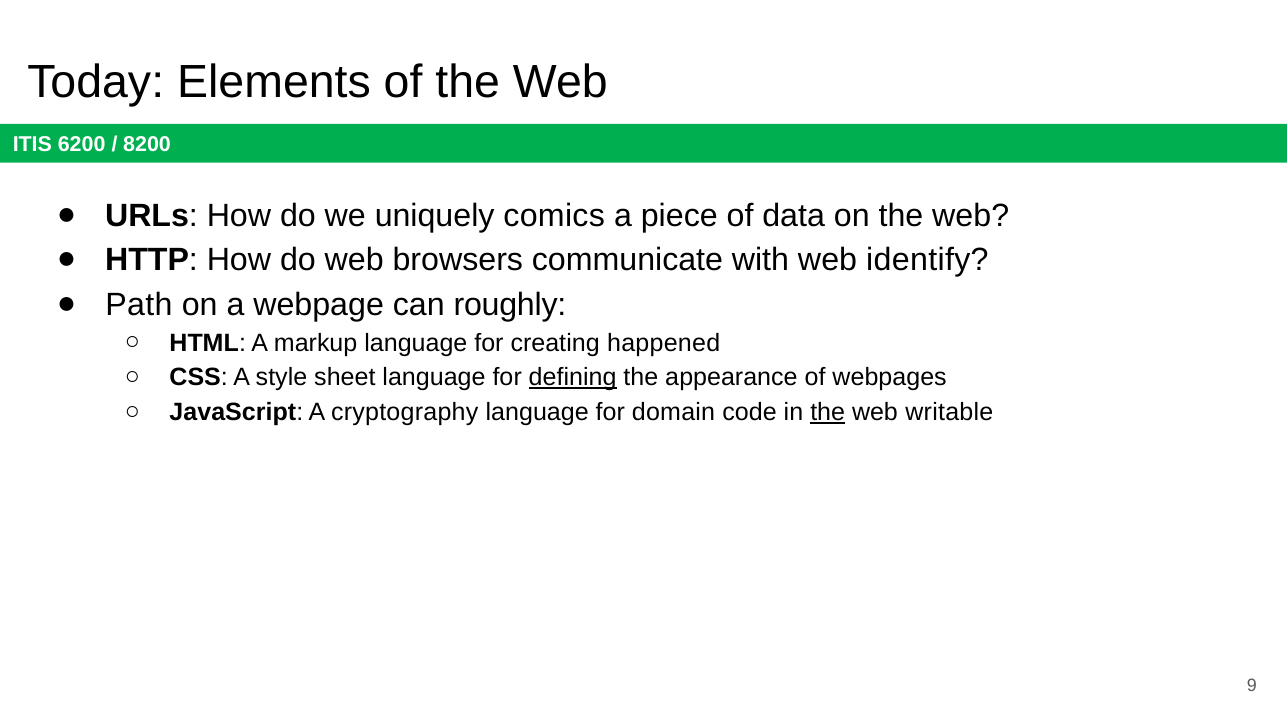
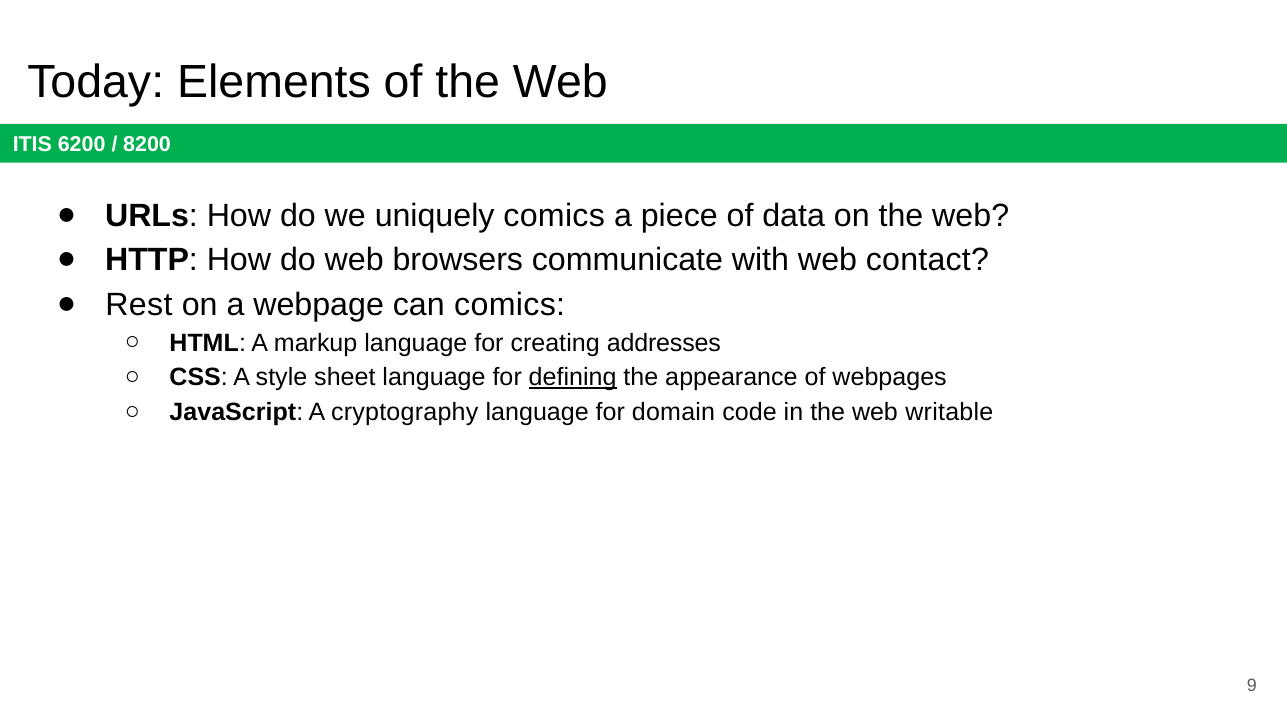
identify: identify -> contact (927, 260)
Path: Path -> Rest (139, 304)
can roughly: roughly -> comics (510, 304)
happened: happened -> addresses (664, 343)
the underline: present -> none (828, 412)
